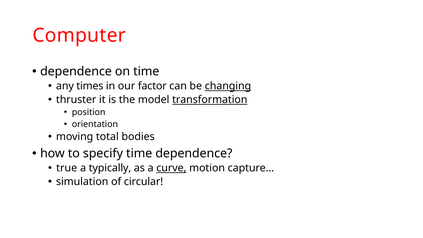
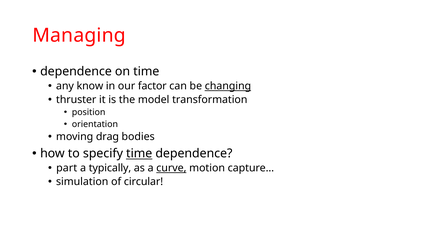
Computer: Computer -> Managing (79, 36)
times: times -> know (90, 86)
transformation underline: present -> none (210, 100)
total: total -> drag (107, 137)
time underline: none -> present (139, 154)
true: true -> part (67, 168)
